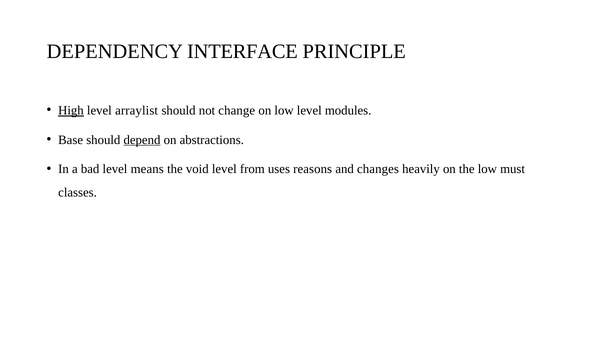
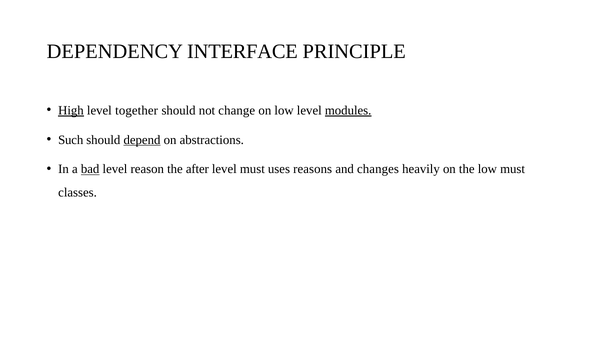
arraylist: arraylist -> together (137, 110)
modules underline: none -> present (348, 110)
Base: Base -> Such (71, 140)
bad underline: none -> present (90, 169)
means: means -> reason (147, 169)
void: void -> after (197, 169)
level from: from -> must (252, 169)
